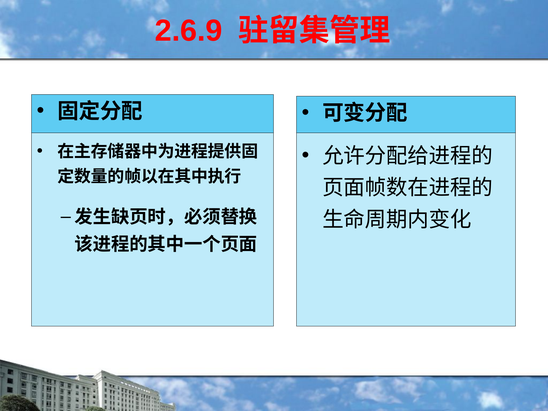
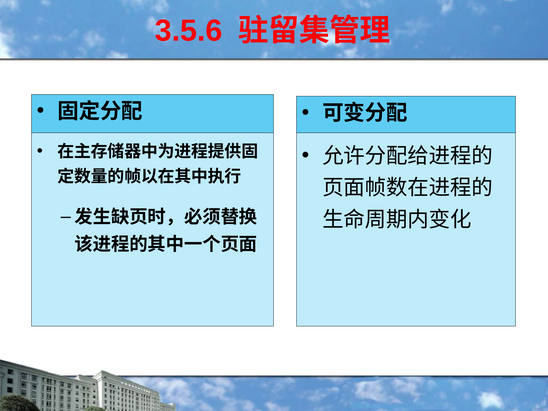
2.6.9: 2.6.9 -> 3.5.6 (189, 31)
